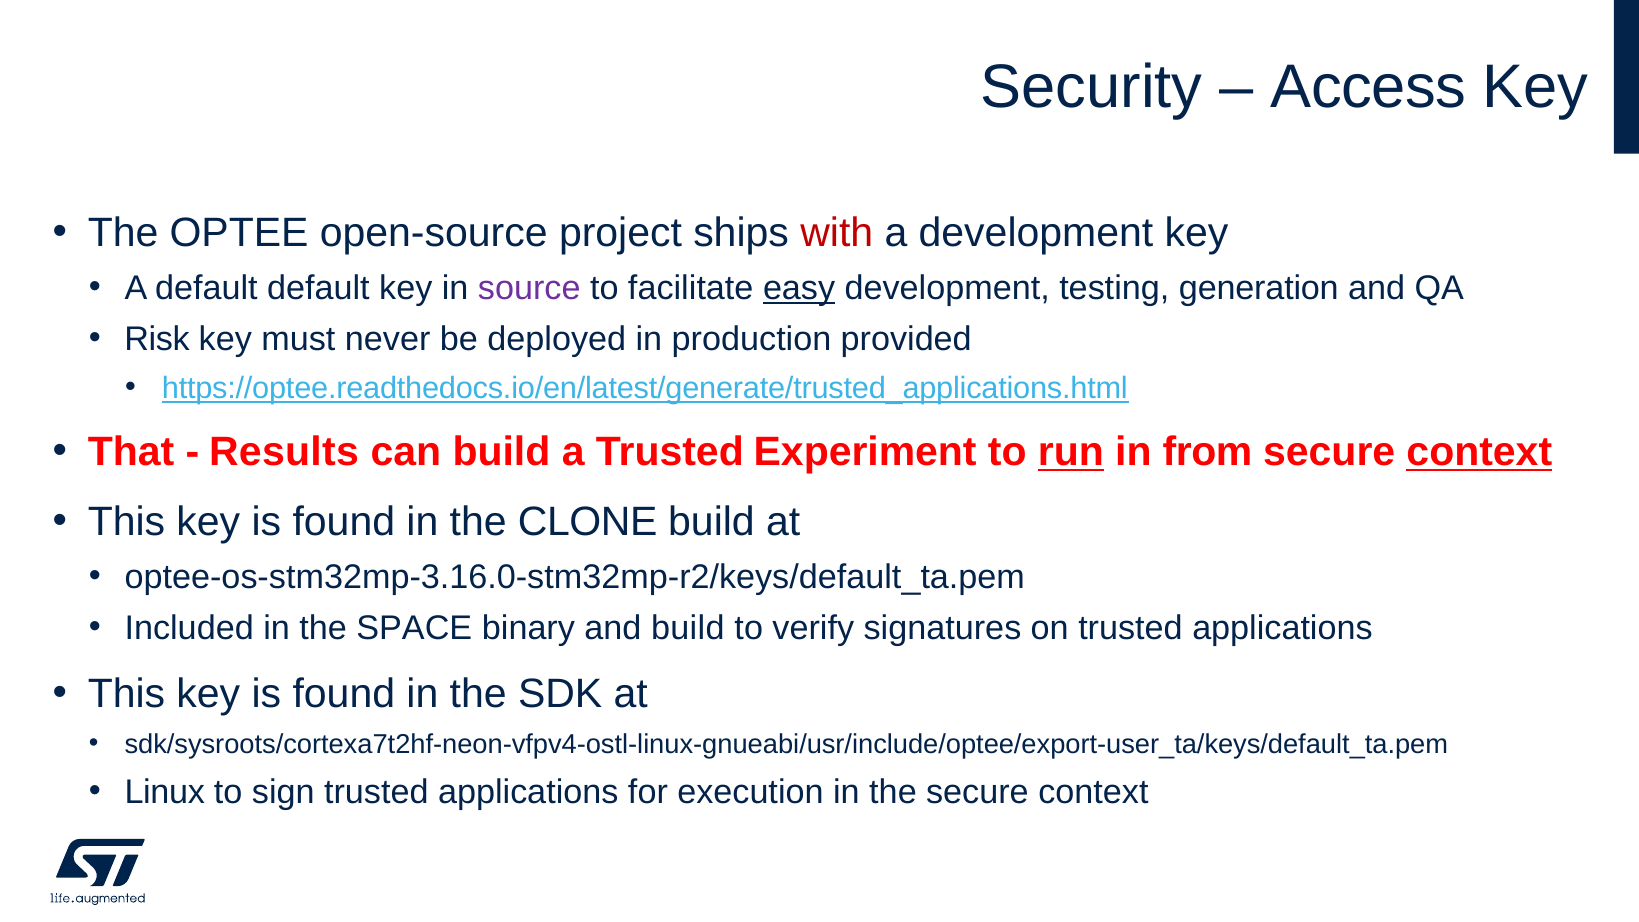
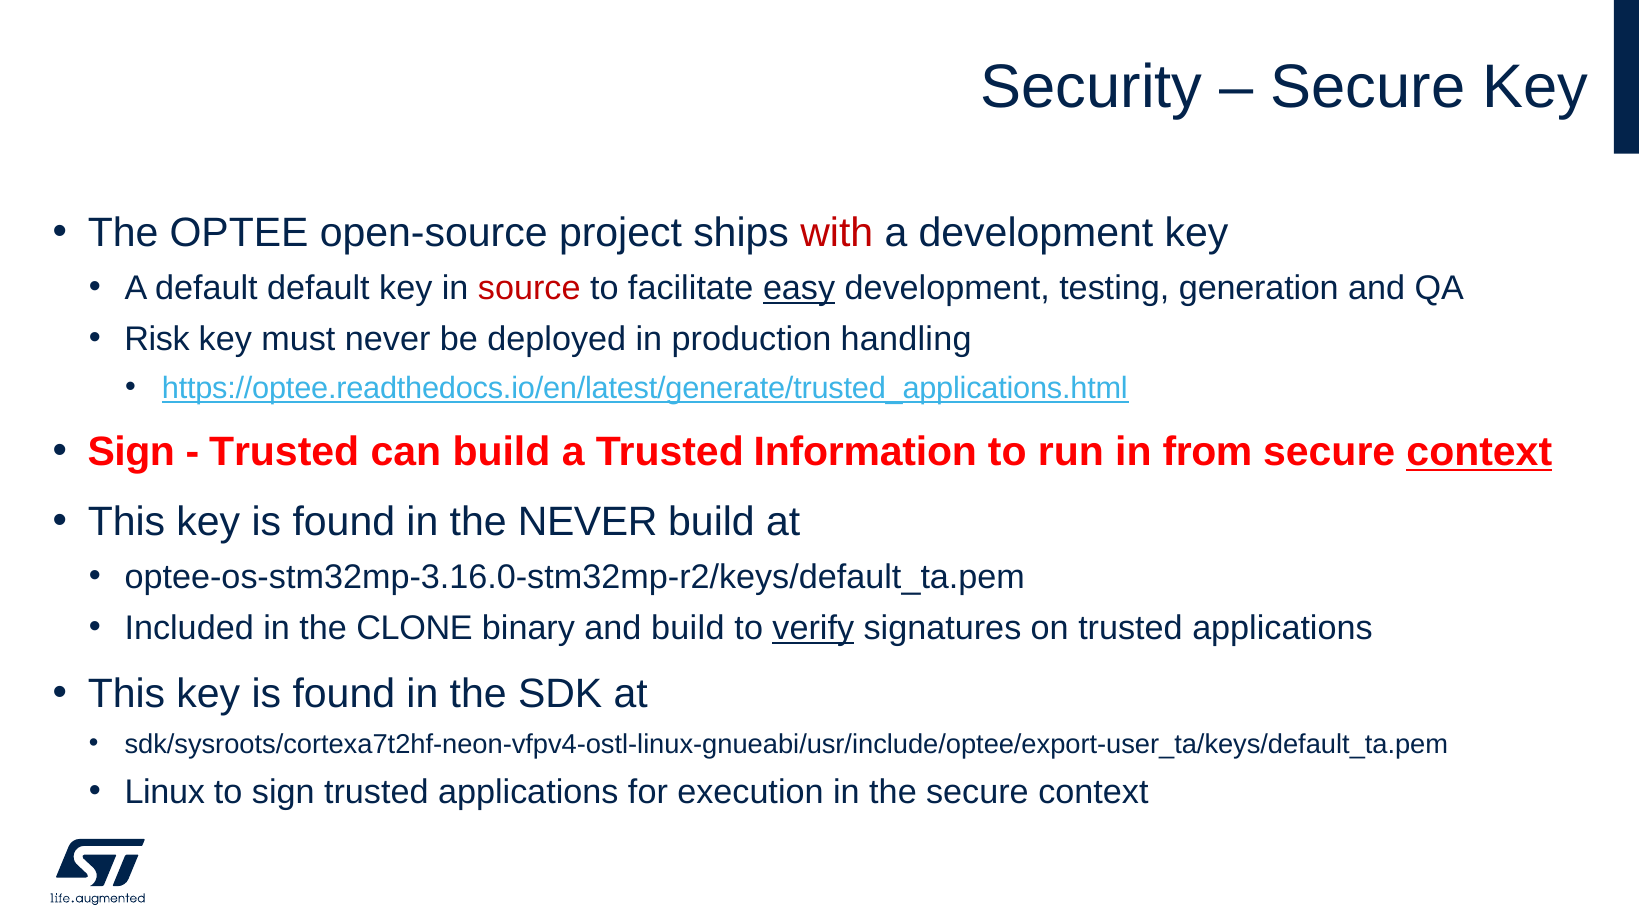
Access: Access -> Secure (1368, 87)
source colour: purple -> red (529, 288)
provided: provided -> handling (906, 339)
That: That -> Sign (131, 452)
Results: Results -> Trusted (284, 452)
Experiment: Experiment -> Information (865, 452)
run underline: present -> none (1071, 452)
the CLONE: CLONE -> NEVER (588, 522)
SPACE: SPACE -> CLONE (414, 628)
verify underline: none -> present (813, 628)
